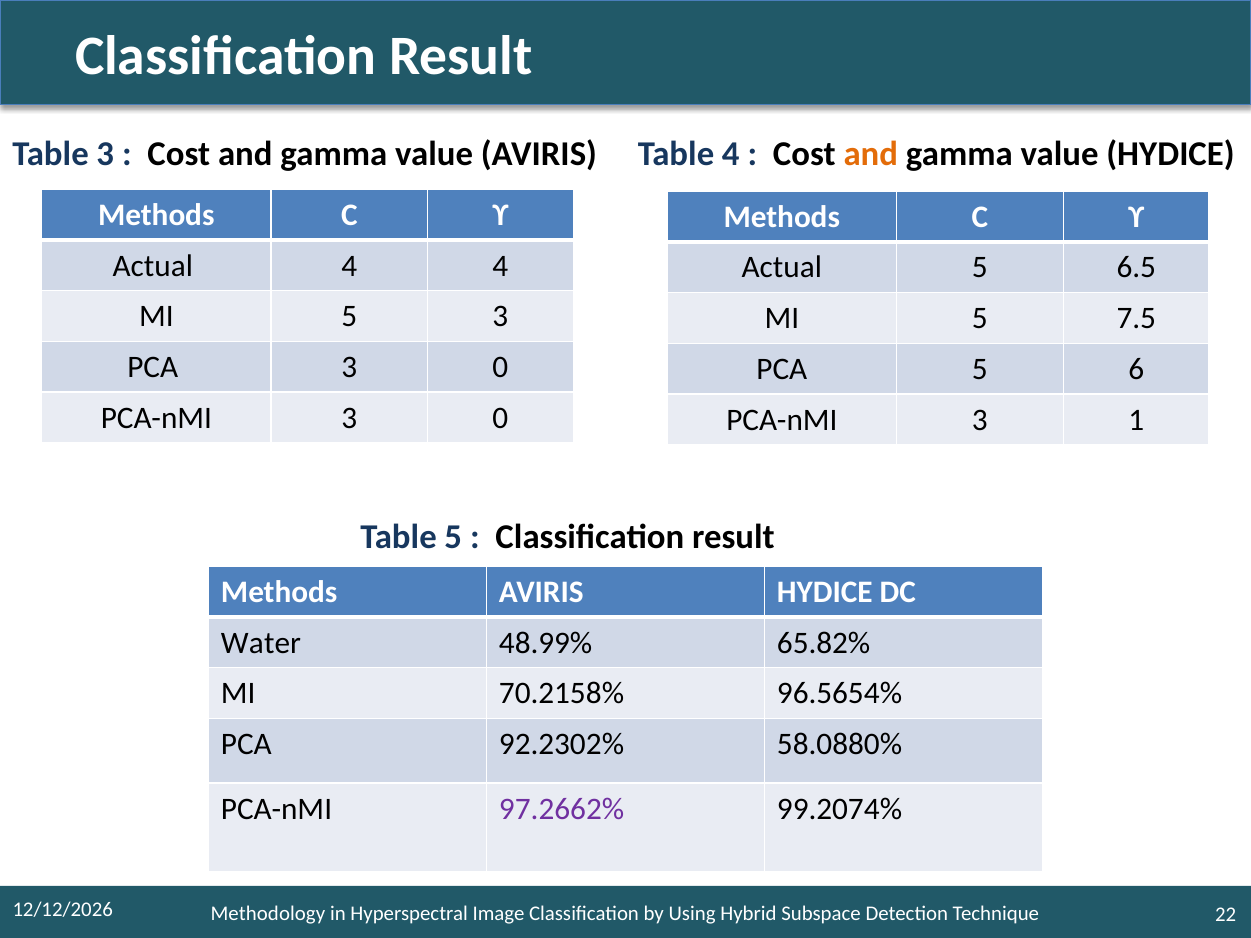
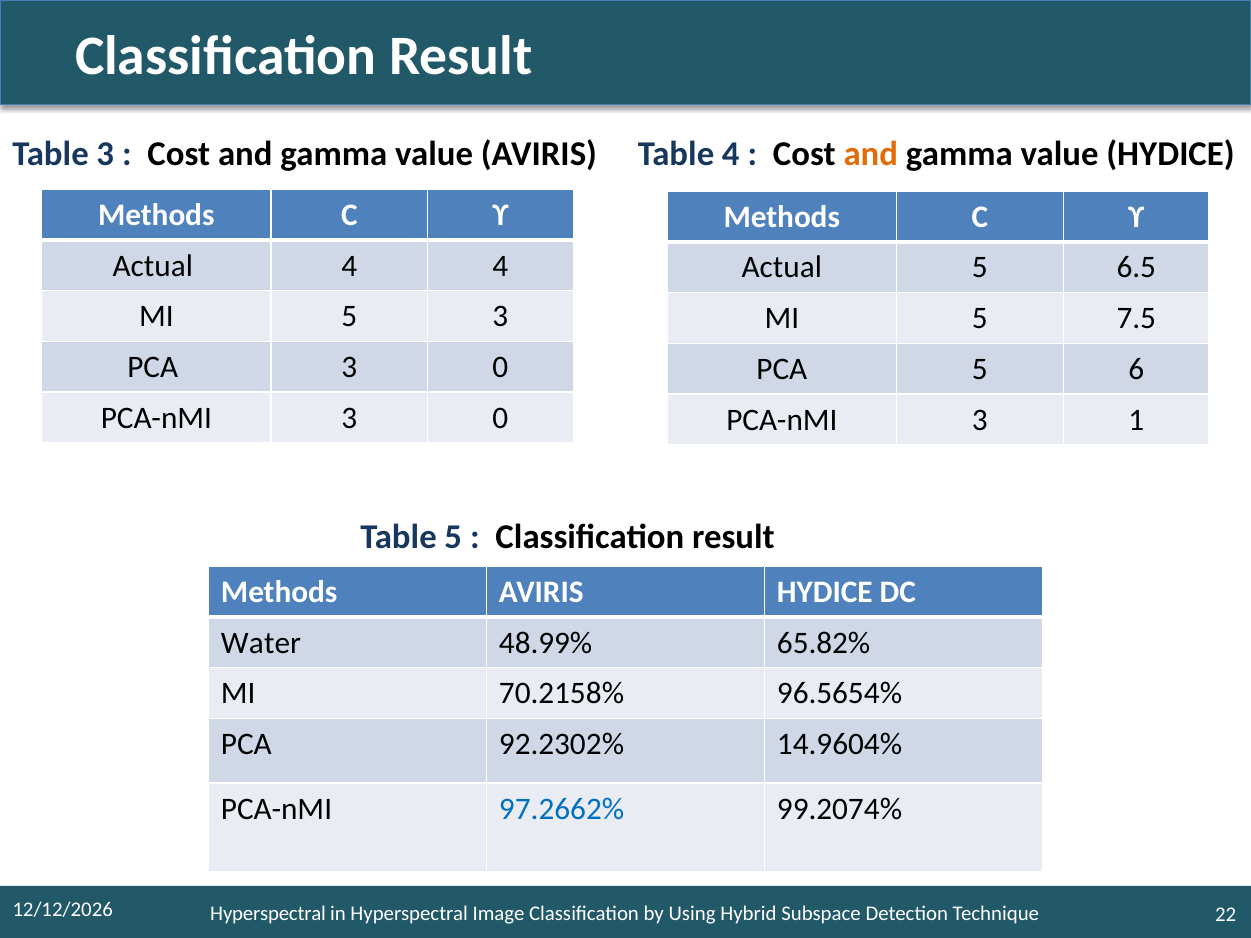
58.0880%: 58.0880% -> 14.9604% (840, 744)
97.2662% colour: purple -> blue (562, 809)
Methodology: Methodology -> Hyperspectral (268, 914)
